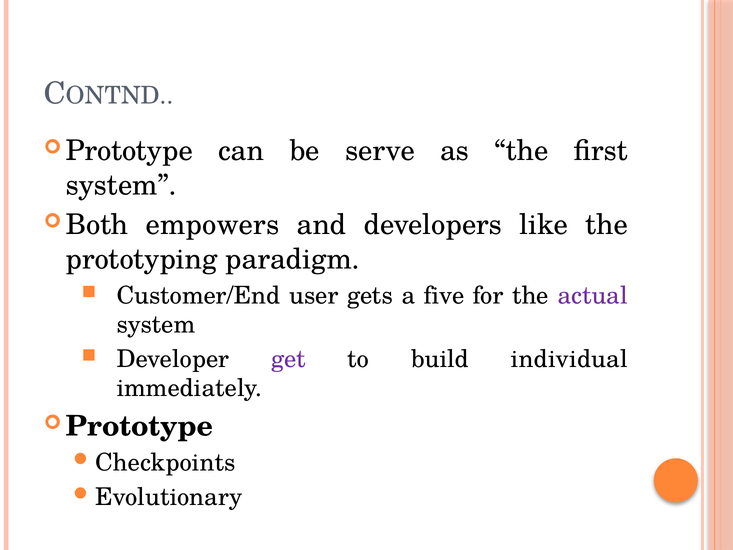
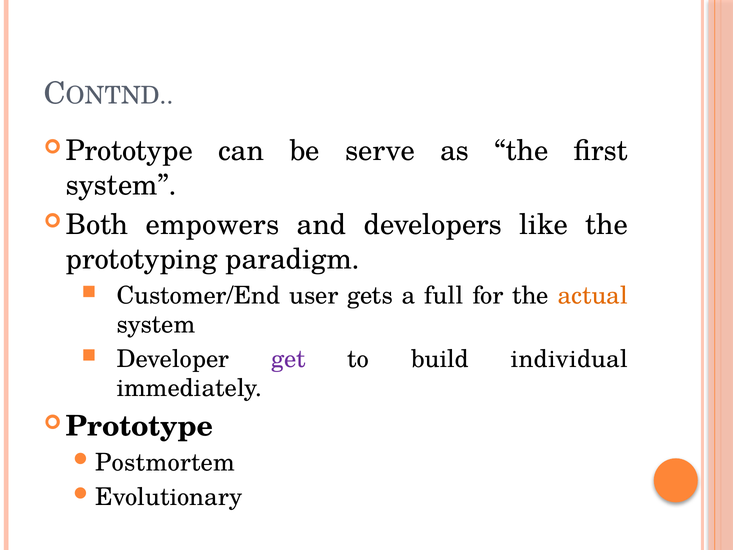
five: five -> full (444, 295)
actual colour: purple -> orange (593, 295)
Checkpoints: Checkpoints -> Postmortem (165, 463)
